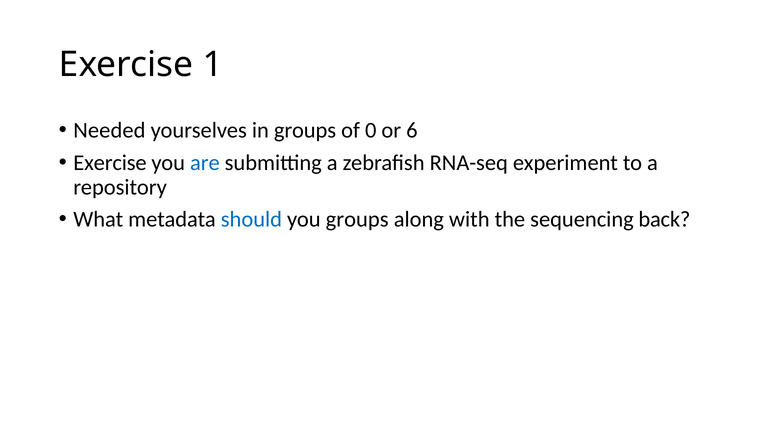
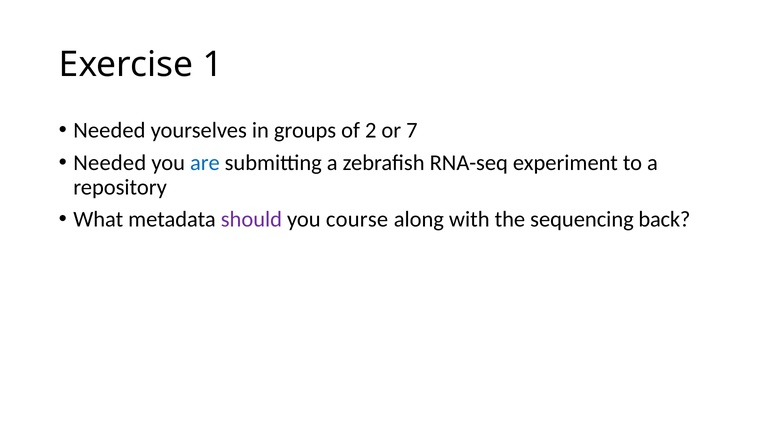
0: 0 -> 2 (371, 131)
6: 6 -> 7 (412, 131)
Exercise: Exercise -> Needed (110, 163)
should colour: blue -> purple (251, 220)
you groups: groups -> course (357, 220)
